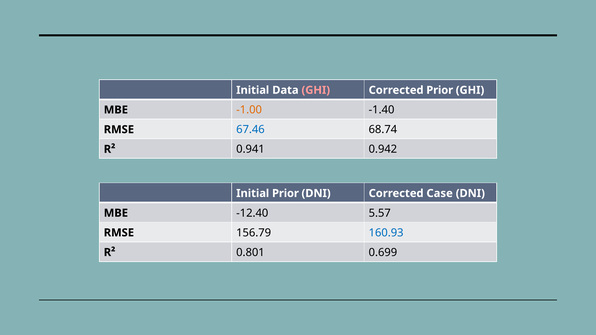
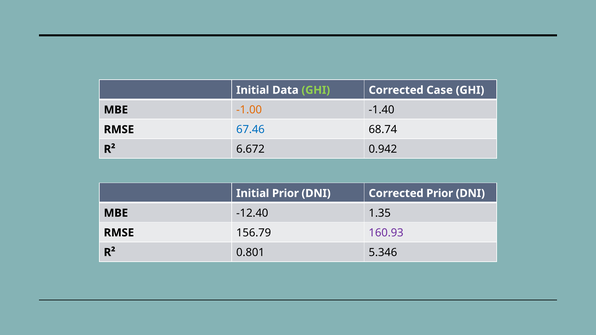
GHI colour: pink -> light green (316, 90)
Corrected Prior: Prior -> Case (440, 90)
0.941: 0.941 -> 6.672 (250, 149)
Corrected Case: Case -> Prior (440, 193)
5.57: 5.57 -> 1.35 (380, 213)
160.93 colour: blue -> purple (386, 233)
0.699: 0.699 -> 5.346 (383, 253)
